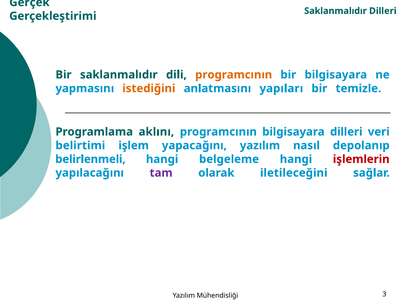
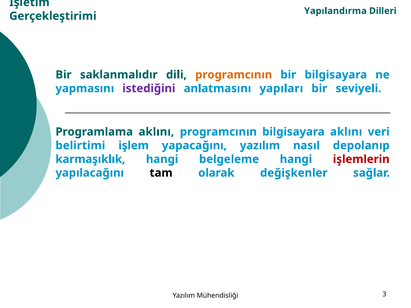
Gerçek: Gerçek -> İşletim (29, 2)
Saklanmalıdır: Saklanmalıdır -> Yapılandırma (335, 11)
istediğini colour: orange -> purple (149, 88)
temizle: temizle -> seviyeli (358, 88)
bilgisayara dilleri: dilleri -> aklını (346, 132)
belirlenmeli: belirlenmeli -> karmaşıklık (90, 159)
tam colour: purple -> black (161, 173)
iletileceğini: iletileceğini -> değişkenler (294, 173)
